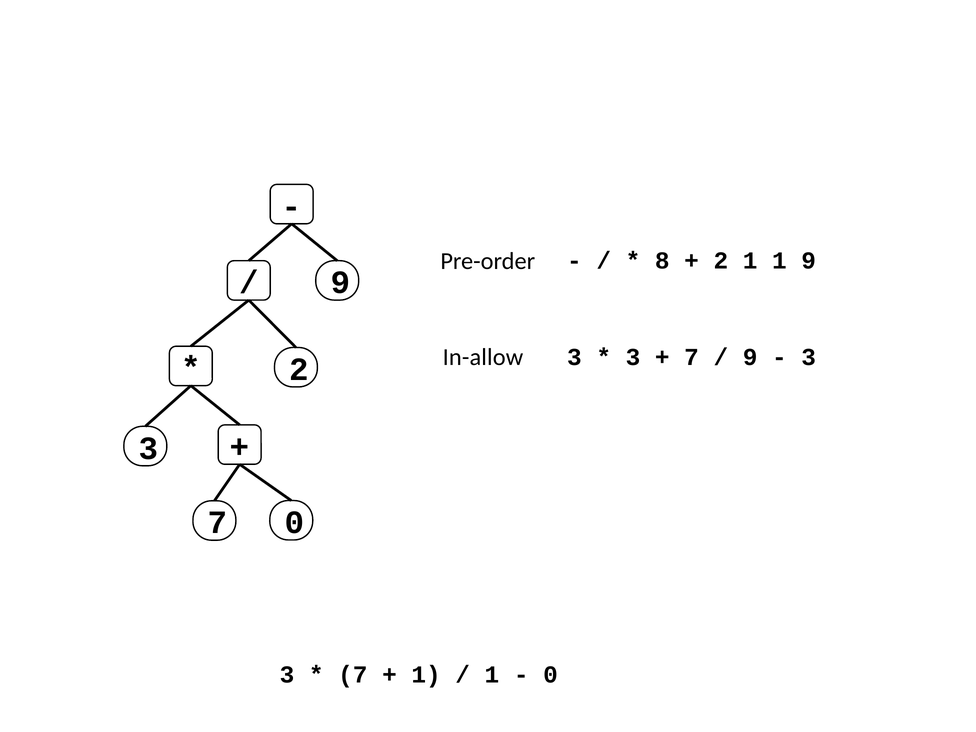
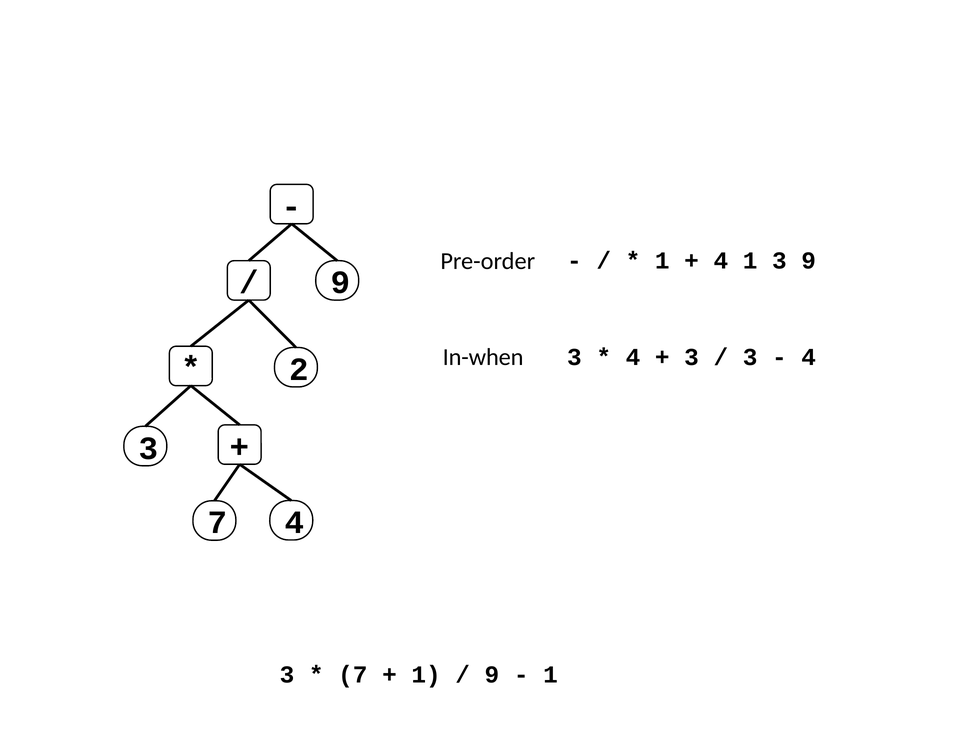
8: 8 -> 1 (662, 261)
2: 2 -> 4 (721, 261)
1 1: 1 -> 3 (779, 261)
In-allow: In-allow -> In-when (483, 357)
3: 3 -> 4 (633, 357)
7: 7 -> 3 (692, 357)
9: 9 -> 3 (750, 357)
3: 3 -> 4 (809, 357)
7 0: 0 -> 4 (295, 522)
1: 1 -> 9 (492, 675)
0: 0 -> 1 (550, 675)
